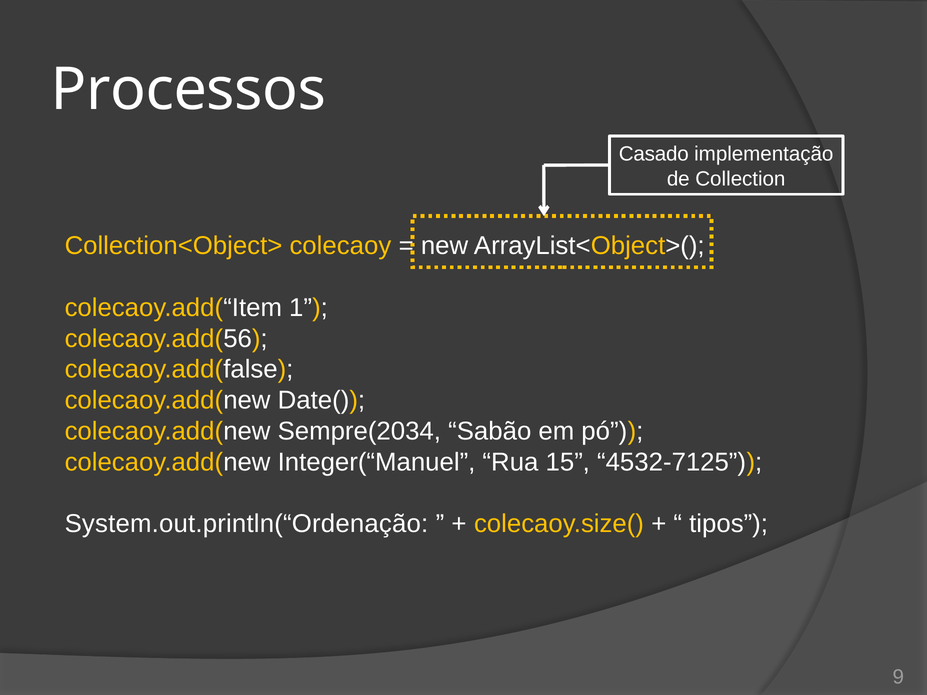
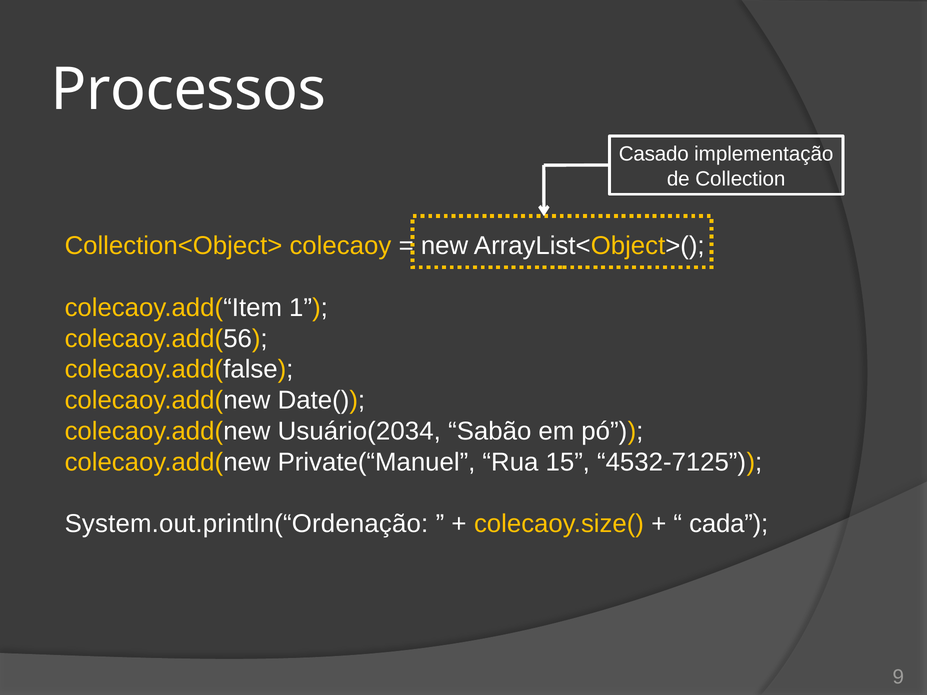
Sempre(2034: Sempre(2034 -> Usuário(2034 (359, 431)
Integer(“Manuel: Integer(“Manuel -> Private(“Manuel (377, 462)
tipos: tipos -> cada (729, 524)
